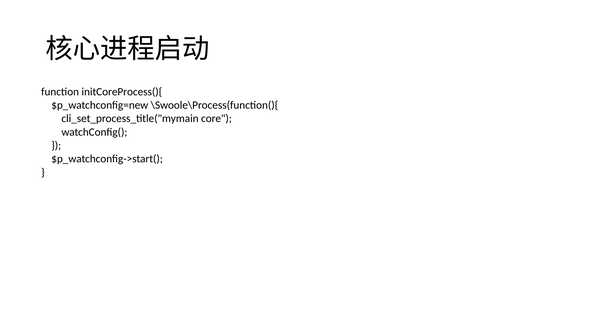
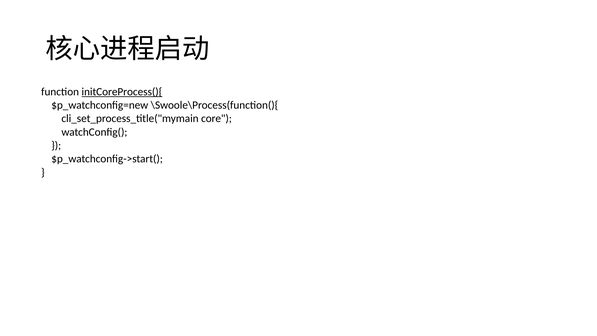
initCoreProcess(){ underline: none -> present (122, 92)
